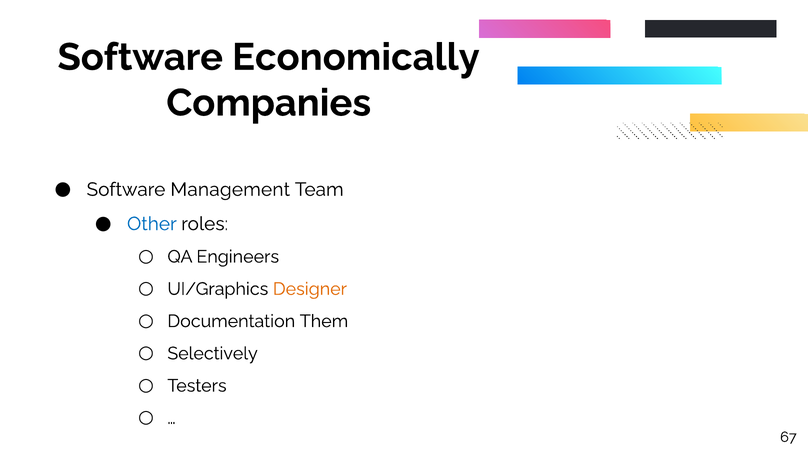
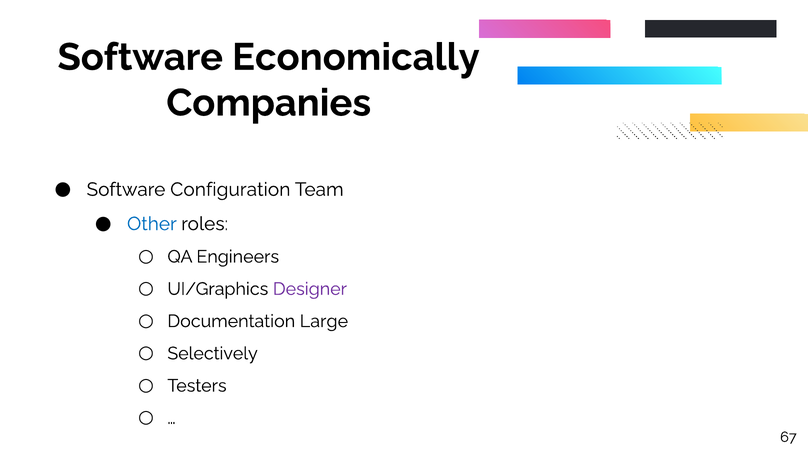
Management: Management -> Configuration (230, 190)
Designer colour: orange -> purple (310, 289)
Them: Them -> Large (324, 322)
